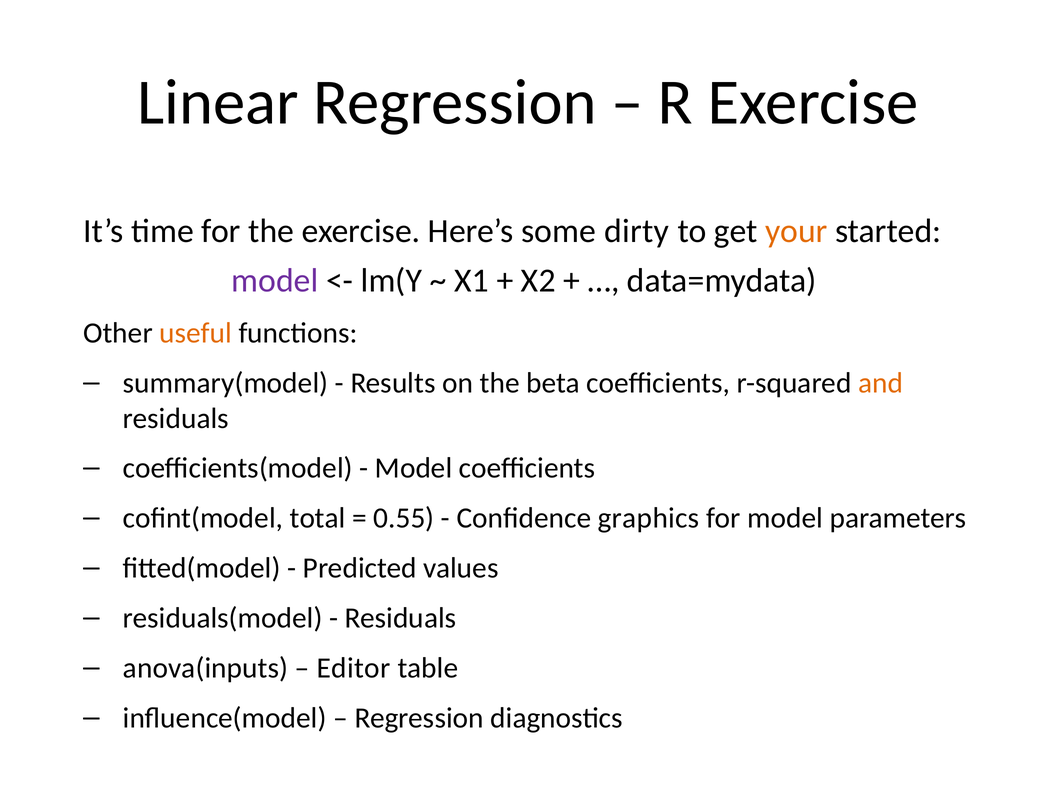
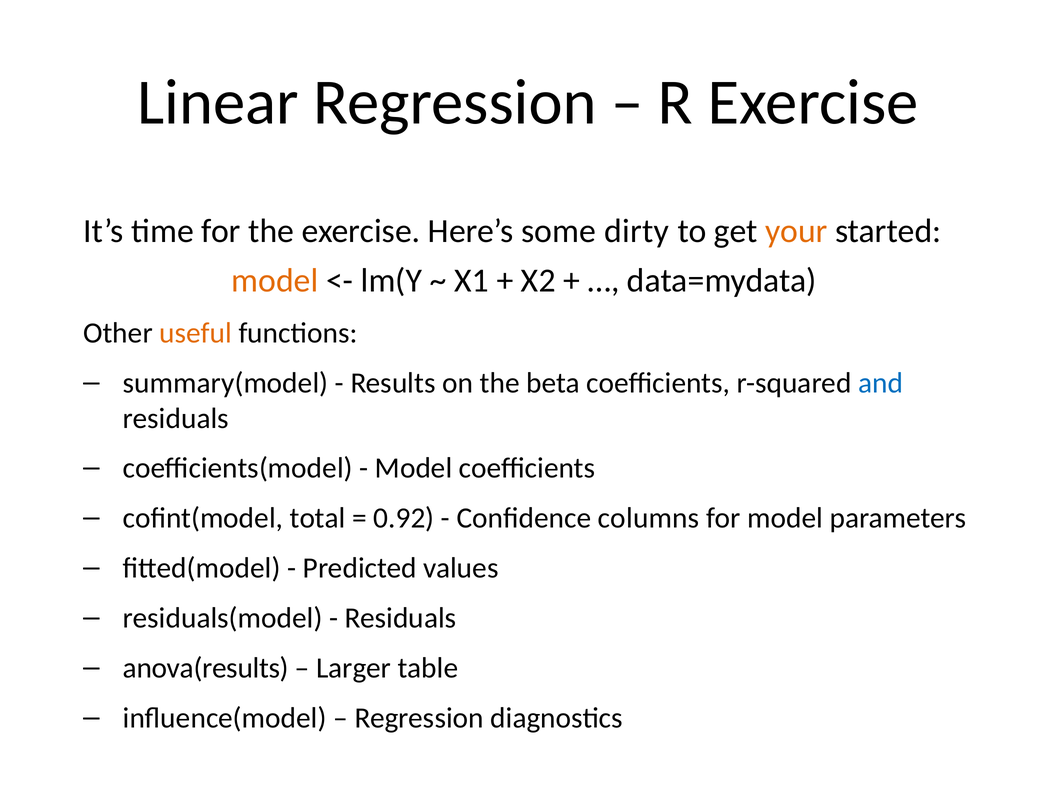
model colour: purple -> orange (275, 281)
and colour: orange -> blue (881, 383)
0.55: 0.55 -> 0.92 (404, 518)
graphics: graphics -> columns (649, 518)
anova(inputs: anova(inputs -> anova(results (206, 668)
Editor: Editor -> Larger (354, 668)
